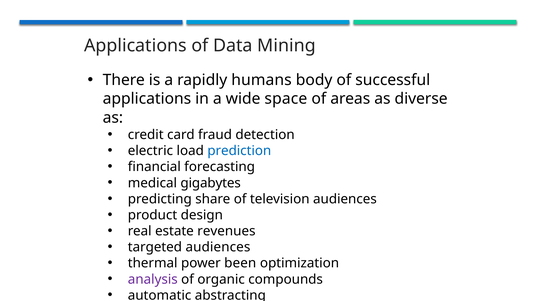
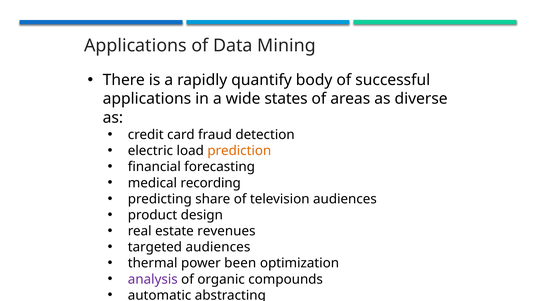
humans: humans -> quantify (262, 80)
space: space -> states (286, 99)
prediction colour: blue -> orange (239, 151)
gigabytes: gigabytes -> recording (211, 183)
